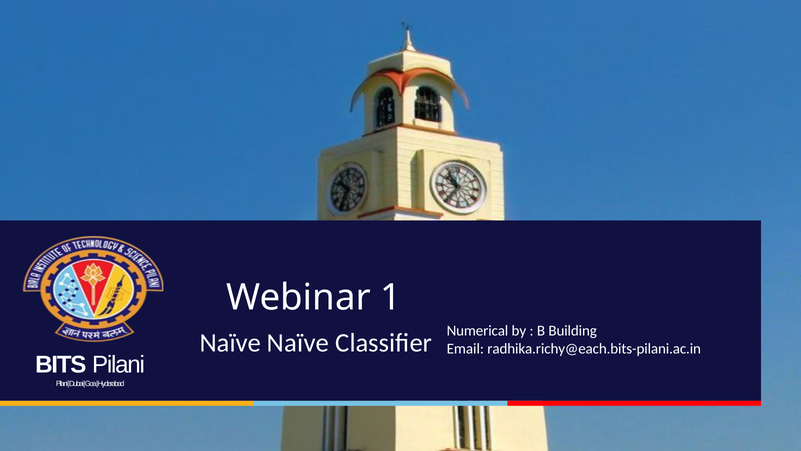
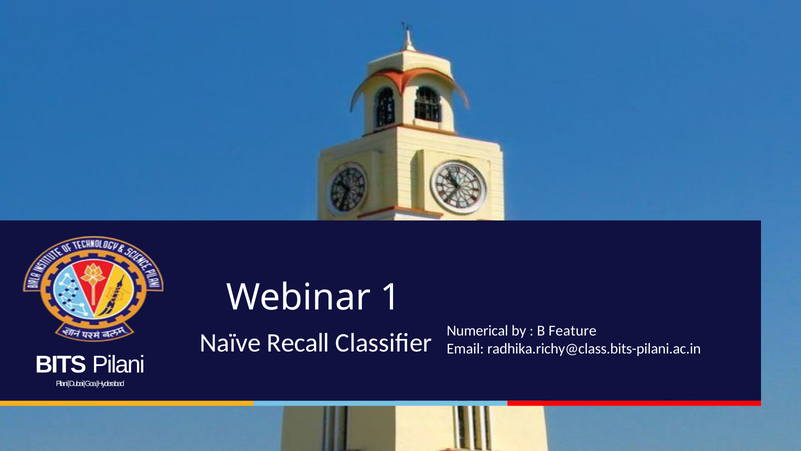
Building: Building -> Feature (573, 331)
Naïve Naïve: Naïve -> Recall (298, 343)
radhika.richy@each.bits-pilani.ac.in: radhika.richy@each.bits-pilani.ac.in -> radhika.richy@class.bits-pilani.ac.in (594, 349)
